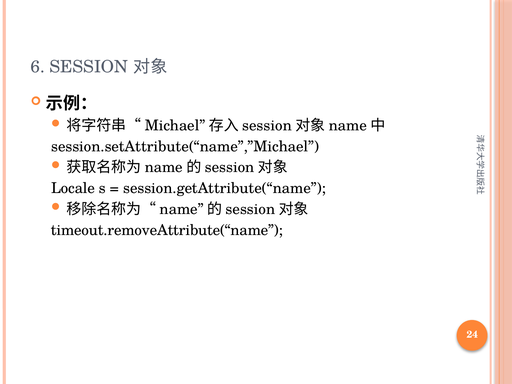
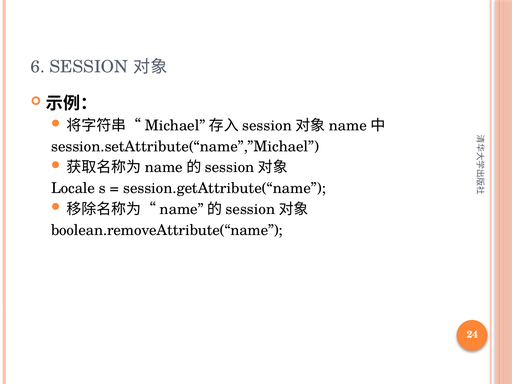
timeout.removeAttribute(“name: timeout.removeAttribute(“name -> boolean.removeAttribute(“name (167, 230)
